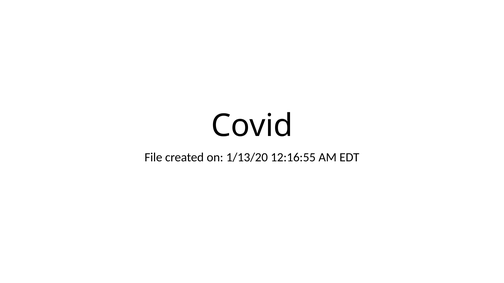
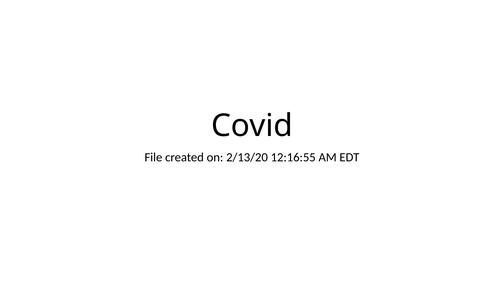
1/13/20: 1/13/20 -> 2/13/20 (247, 158)
